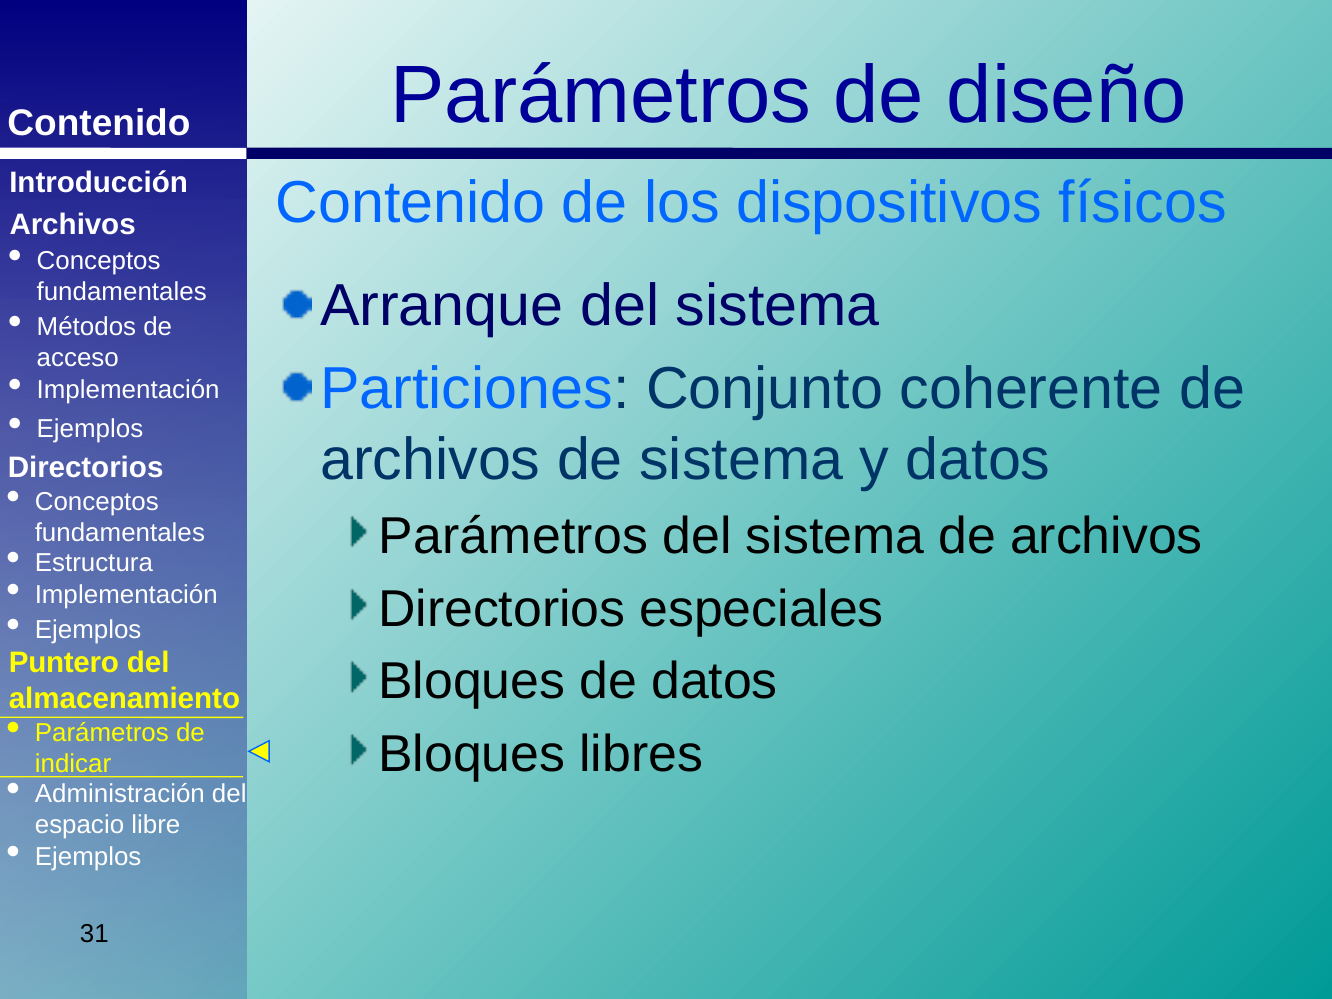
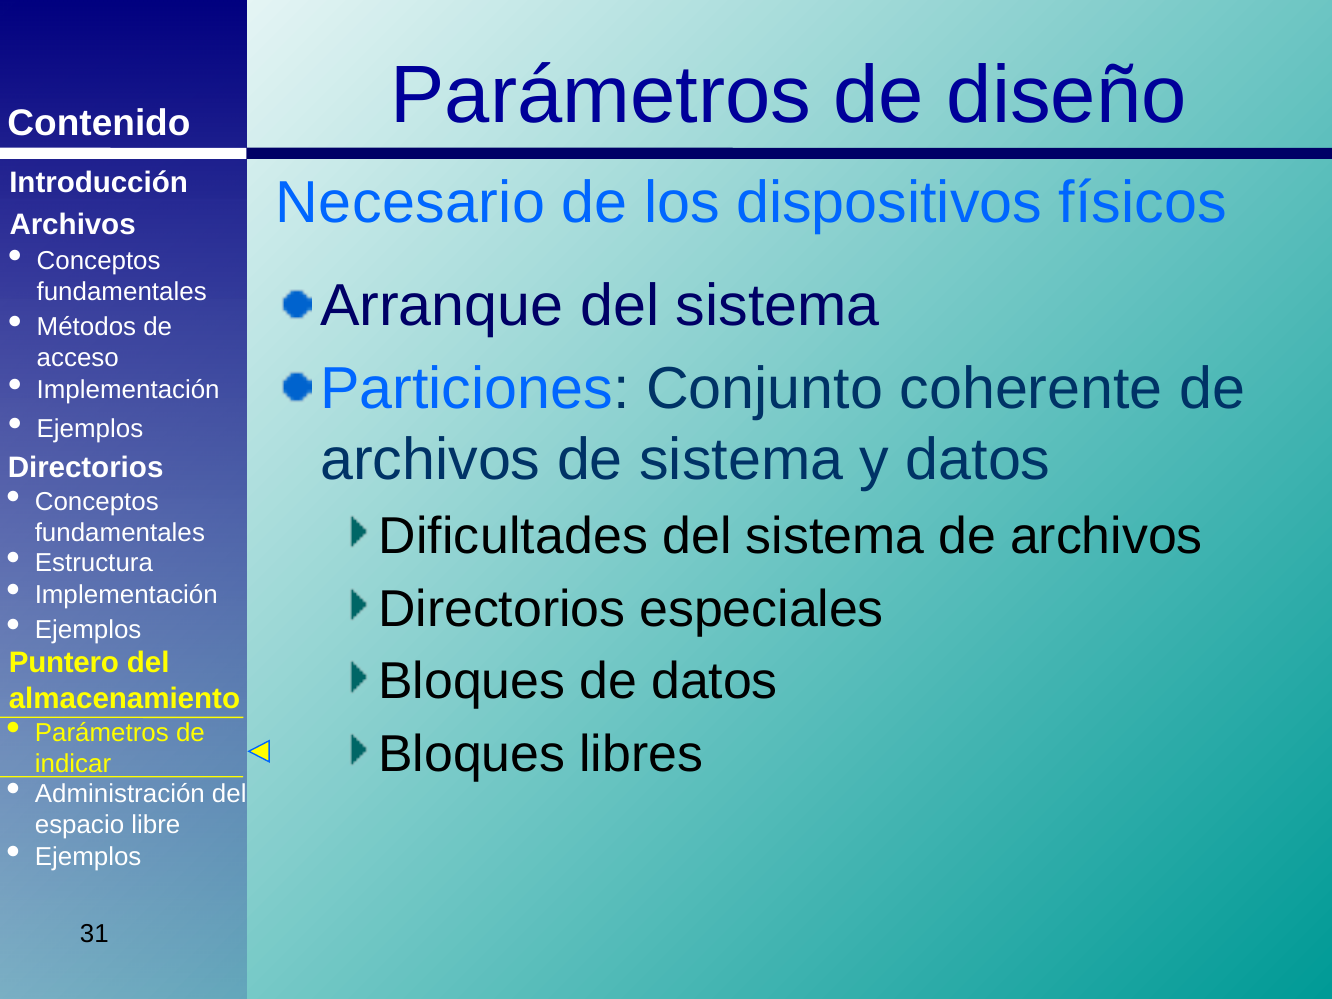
Contenido: Contenido -> Necesario (410, 203)
Parámetros: Parámetros -> Dificultades (513, 536)
